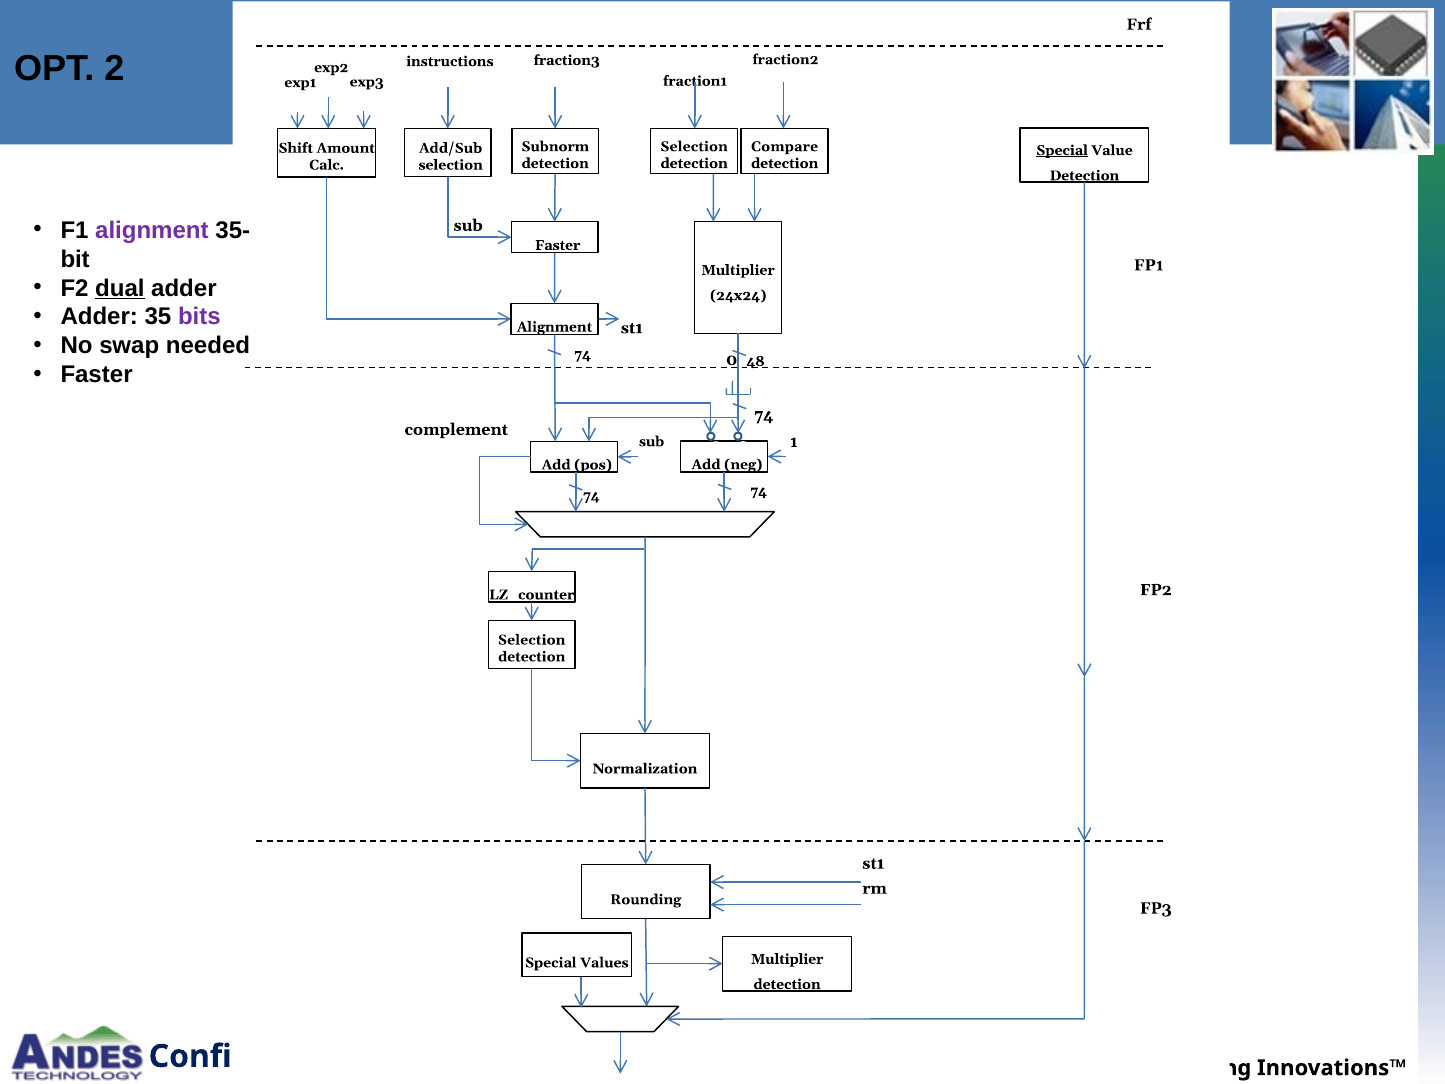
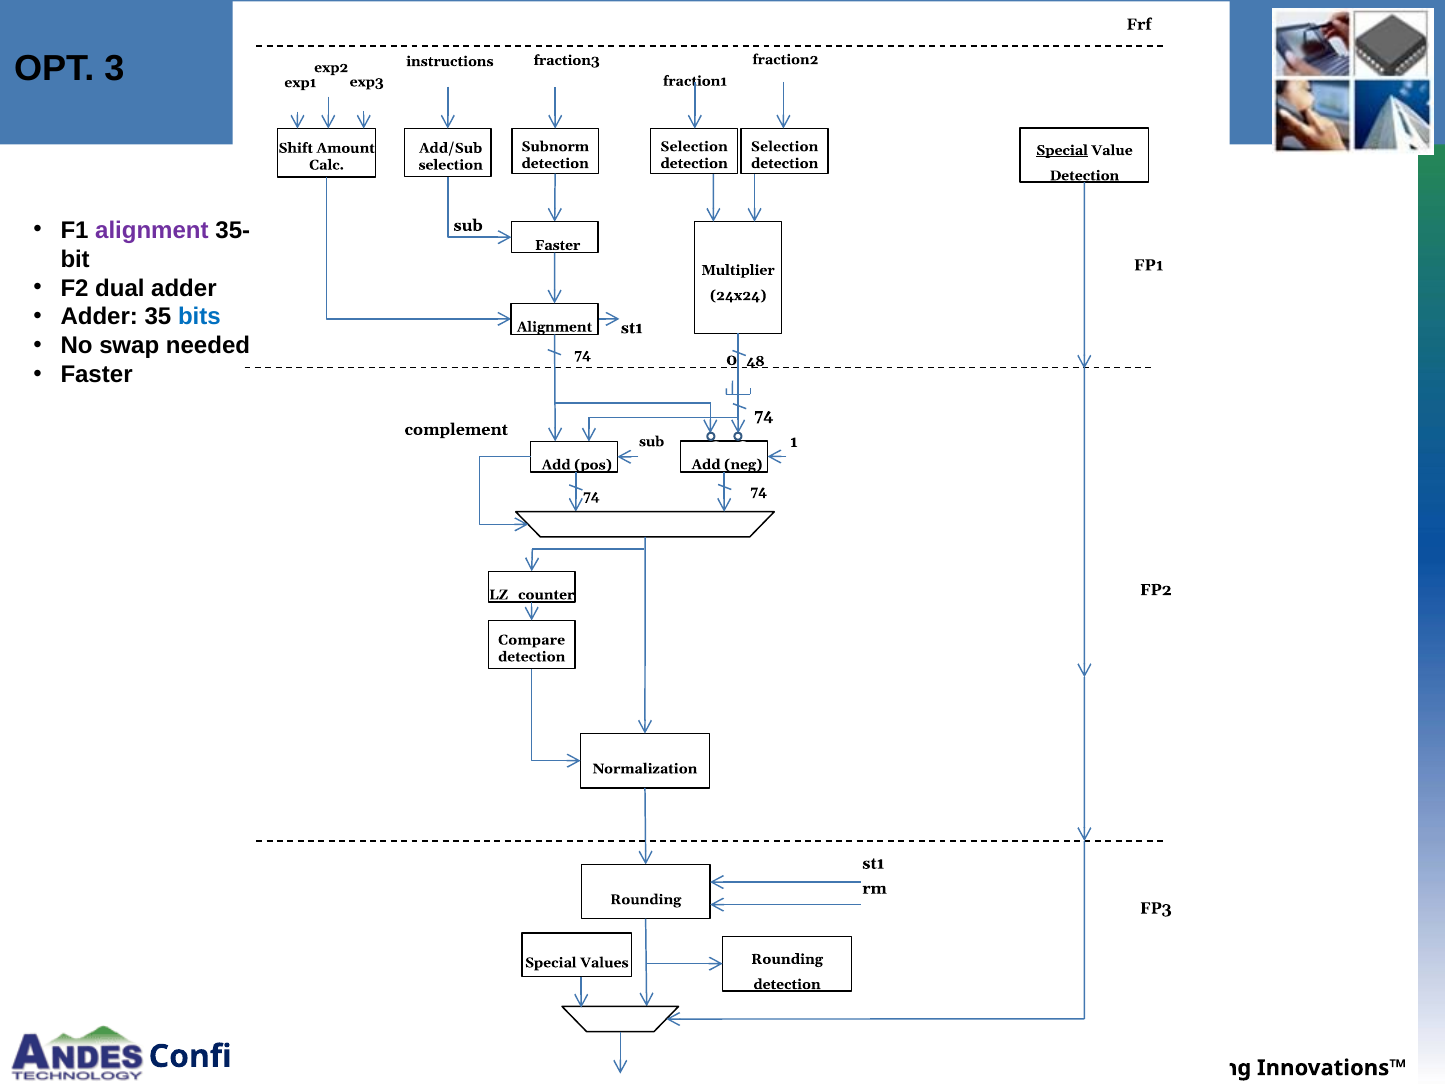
2: 2 -> 3 (115, 69)
Compare: Compare -> Selection (785, 147)
dual underline: present -> none (120, 288)
bits colour: purple -> blue (199, 317)
Selection: Selection -> Compare (532, 640)
Multiplier: Multiplier -> Rounding (787, 959)
